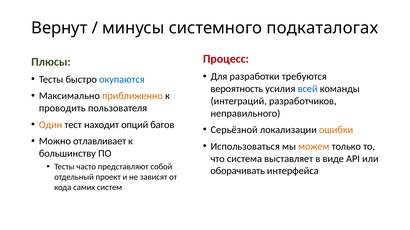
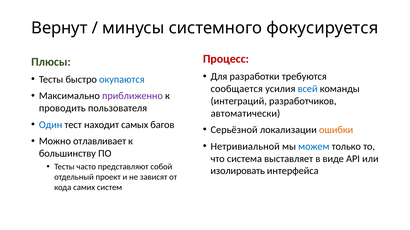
подкаталогах: подкаталогах -> фокусируется (322, 28)
вероятность: вероятность -> сообщается (237, 89)
приближенно colour: orange -> purple (132, 96)
неправильного: неправильного -> автоматически (245, 114)
Один colour: orange -> blue (51, 125)
опций: опций -> самых (135, 125)
Использоваться: Использоваться -> Нетривиальной (245, 147)
можем colour: orange -> blue (314, 147)
оборачивать: оборачивать -> изолировать (238, 171)
